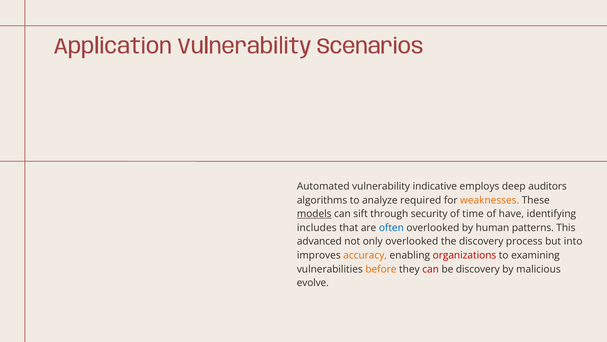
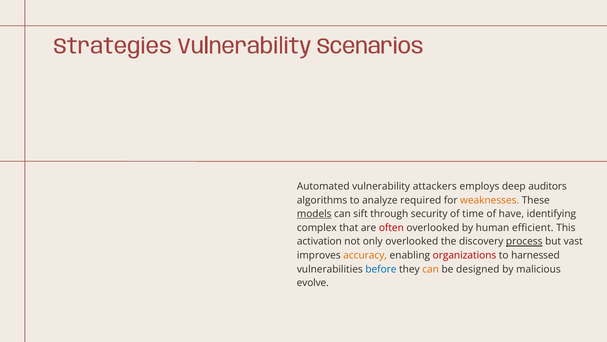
Application: Application -> Strategies (113, 46)
indicative: indicative -> attackers (435, 186)
includes: includes -> complex (317, 227)
often colour: blue -> red (391, 227)
patterns: patterns -> efficient (533, 227)
advanced: advanced -> activation (319, 241)
process underline: none -> present (524, 241)
into: into -> vast (573, 241)
examining: examining -> harnessed (535, 255)
before colour: orange -> blue (381, 269)
can colour: red -> orange (431, 269)
be discovery: discovery -> designed (478, 269)
